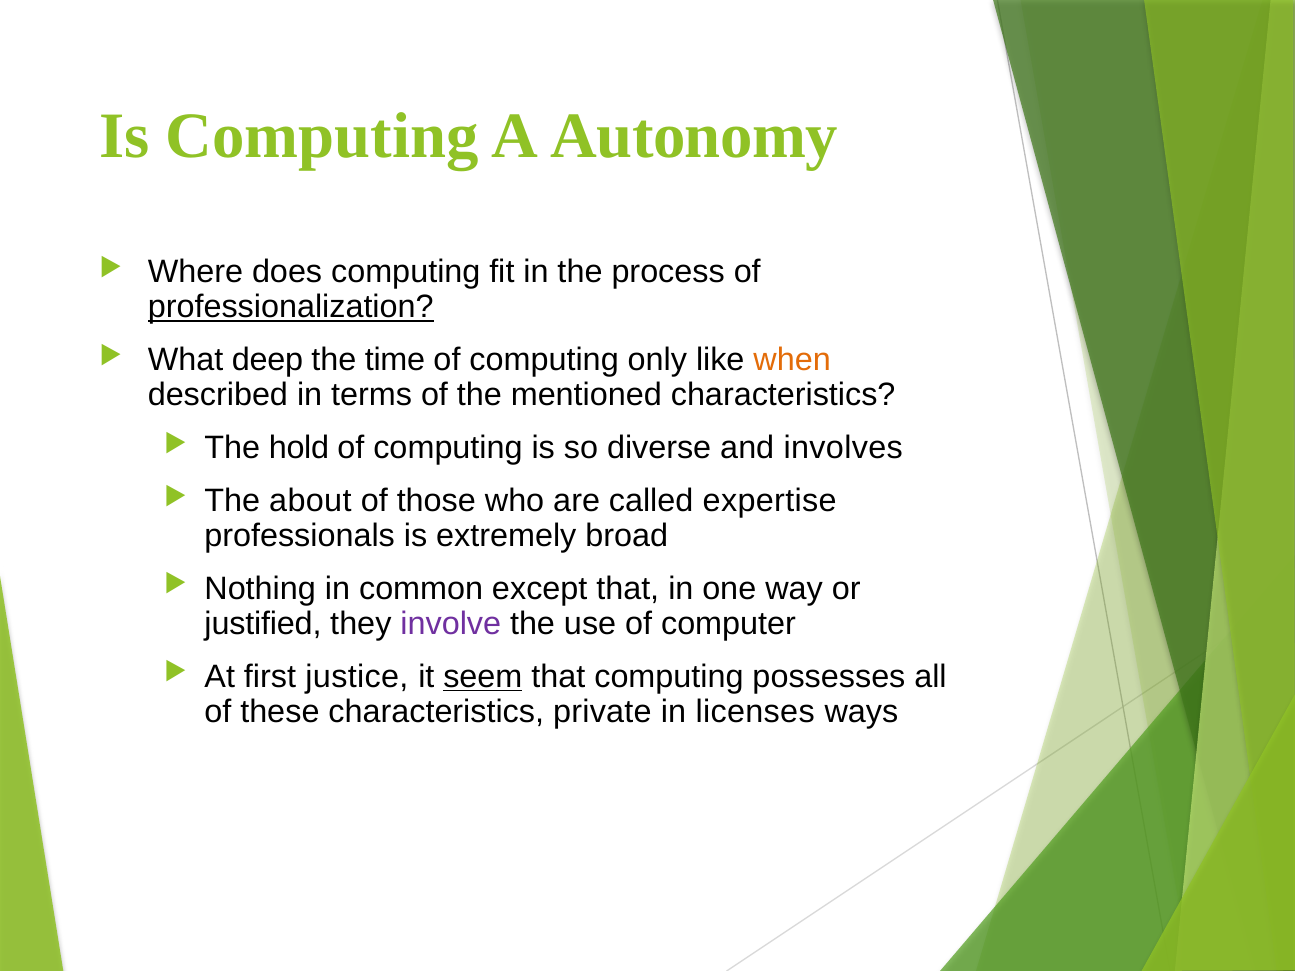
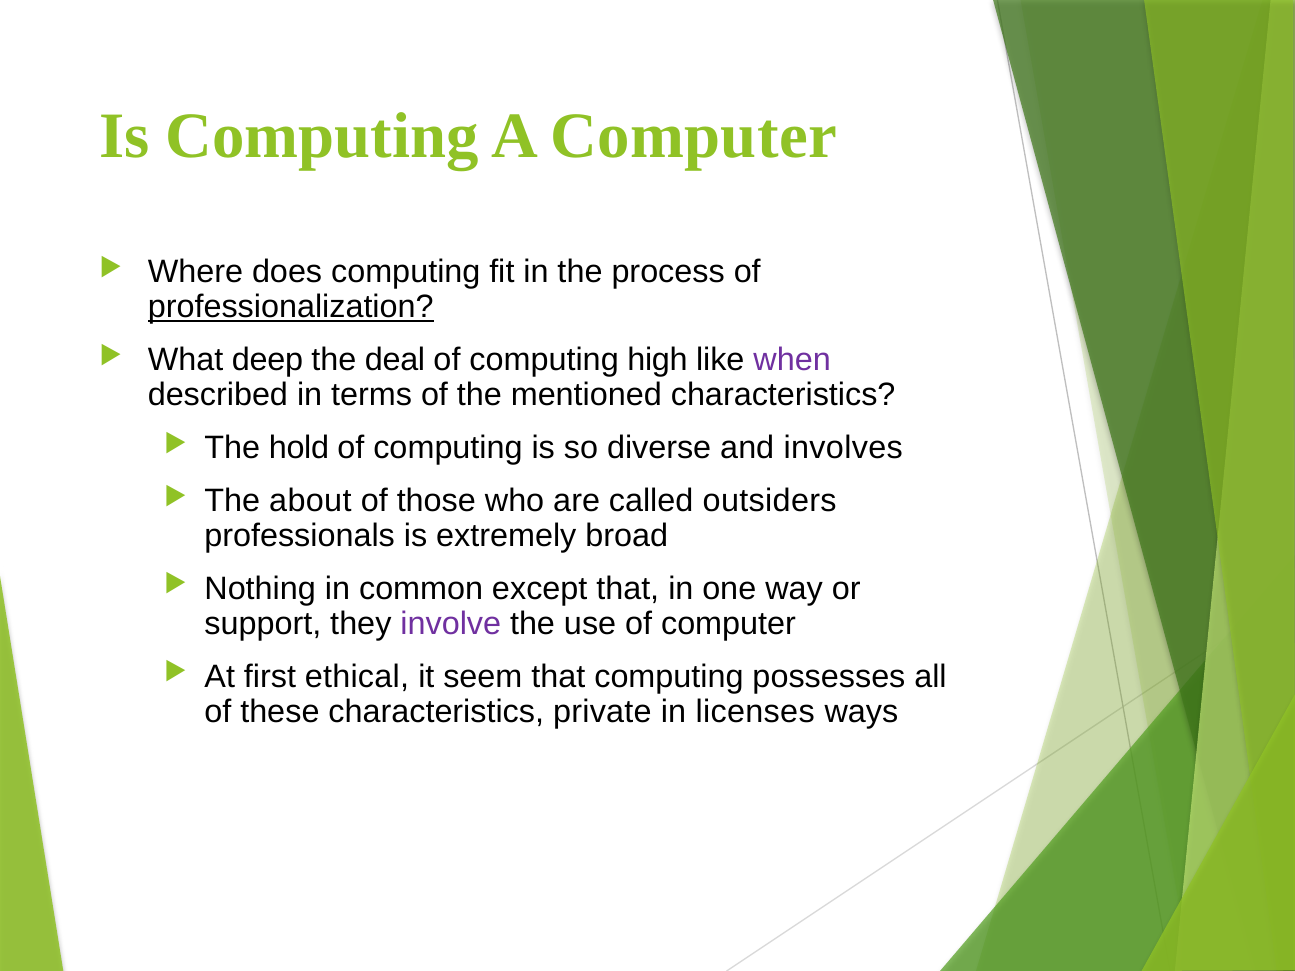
A Autonomy: Autonomy -> Computer (694, 136)
time: time -> deal (395, 360)
only: only -> high (658, 360)
when colour: orange -> purple (792, 360)
expertise: expertise -> outsiders (770, 501)
justified: justified -> support (263, 624)
justice: justice -> ethical (357, 677)
seem underline: present -> none (483, 677)
